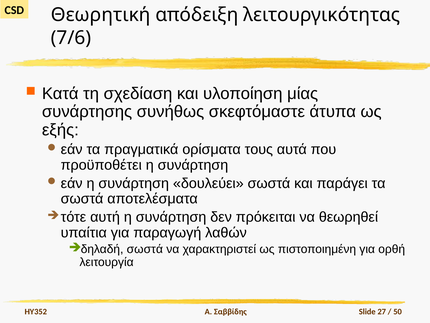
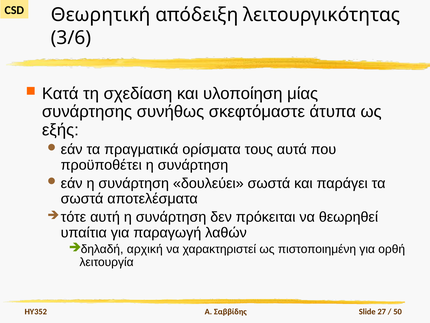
7/6: 7/6 -> 3/6 (71, 38)
σωστά: σωστά -> αρχική (145, 249)
